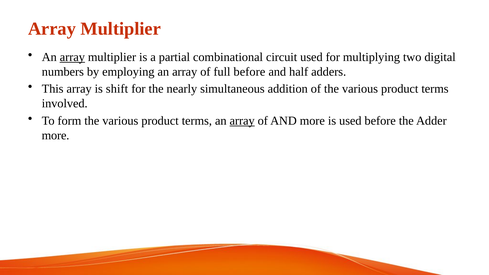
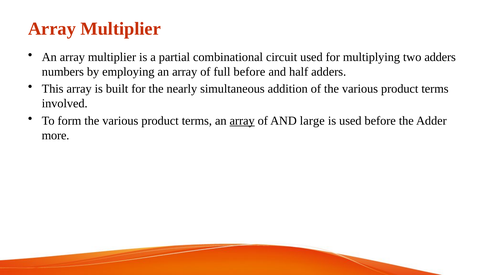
array underline: present -> none (72, 57)
two digital: digital -> adders (440, 57)
shift: shift -> built (117, 89)
AND more: more -> large (312, 121)
